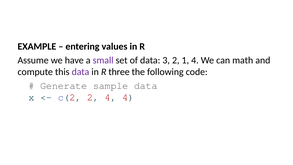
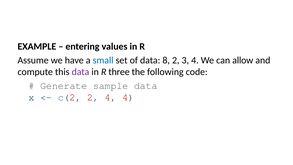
small colour: purple -> blue (103, 60)
3: 3 -> 8 (166, 60)
1: 1 -> 3 (185, 60)
math: math -> allow (243, 60)
